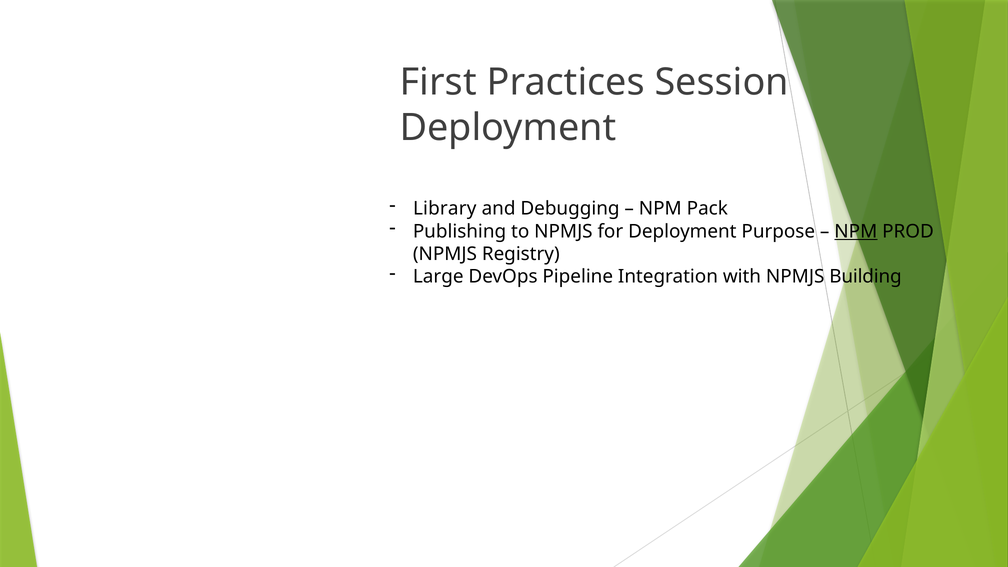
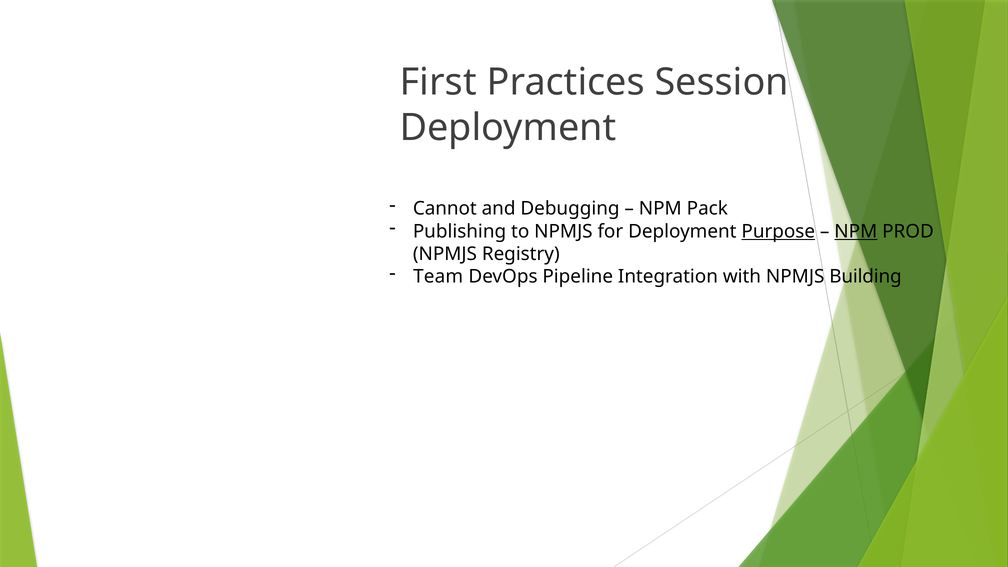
Library: Library -> Cannot (445, 209)
Purpose underline: none -> present (778, 231)
Large: Large -> Team (438, 277)
